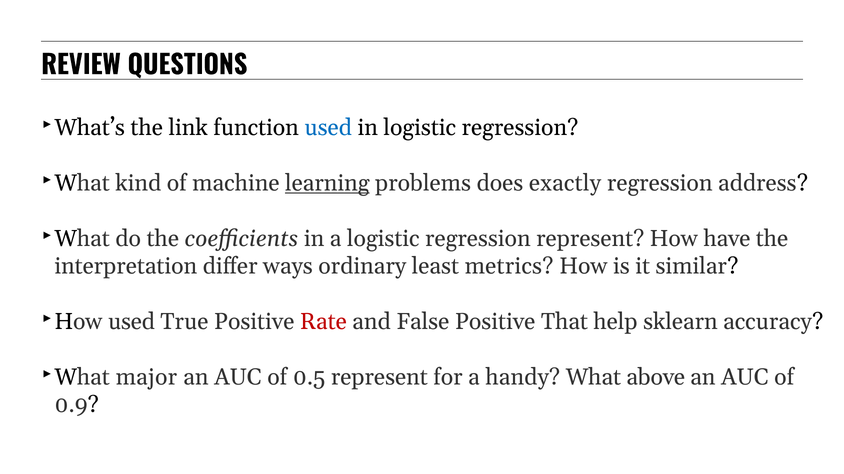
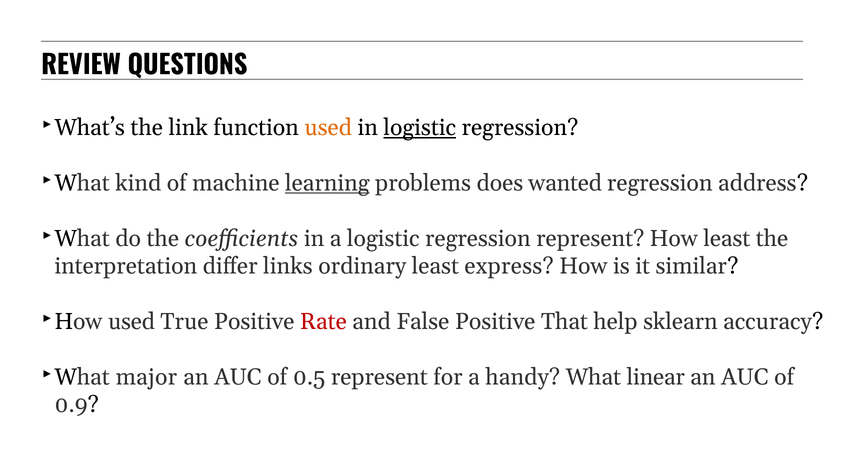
used colour: blue -> orange (328, 128)
logistic underline: none -> present (420, 128)
exactly: exactly -> wanted (565, 183)
have: have -> least (727, 238)
ways: ways -> links (288, 266)
metrics: metrics -> express (509, 266)
above: above -> linear (656, 377)
